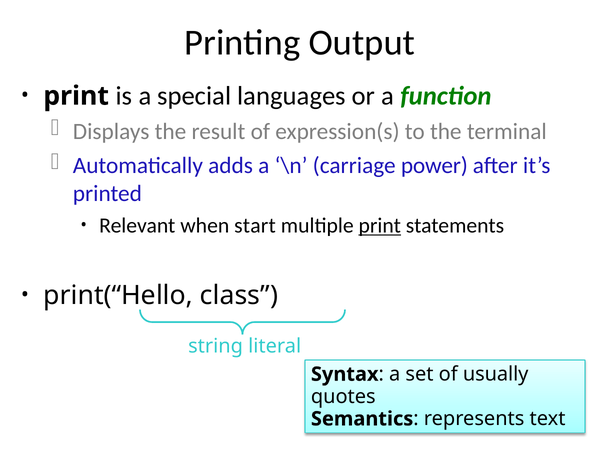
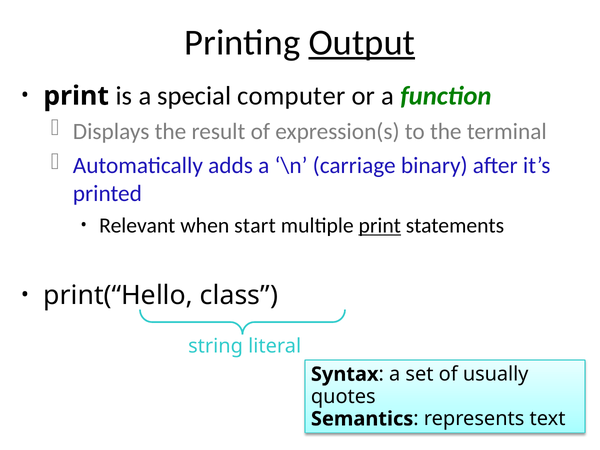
Output underline: none -> present (362, 42)
languages: languages -> computer (291, 96)
power: power -> binary (434, 165)
